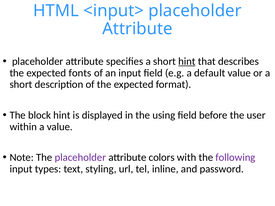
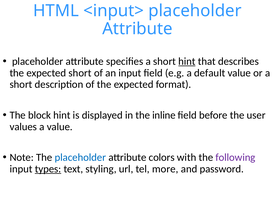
expected fonts: fonts -> short (80, 73)
using: using -> inline (164, 115)
within: within -> values (23, 127)
placeholder colour: purple -> blue (80, 158)
types underline: none -> present (48, 169)
inline: inline -> more (165, 169)
